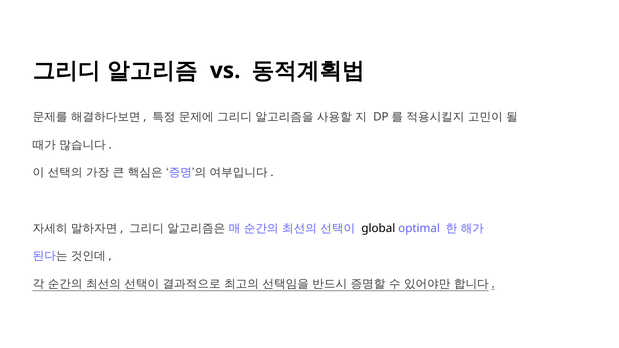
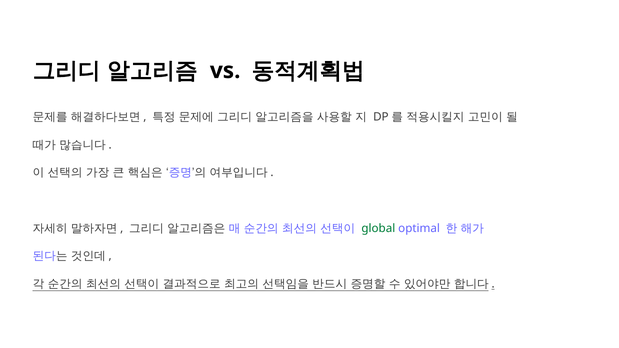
global colour: black -> green (378, 228)
